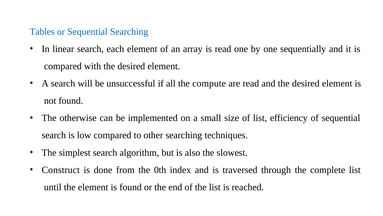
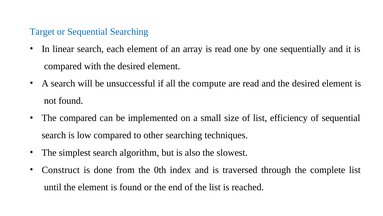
Tables: Tables -> Target (42, 32)
The otherwise: otherwise -> compared (78, 118)
